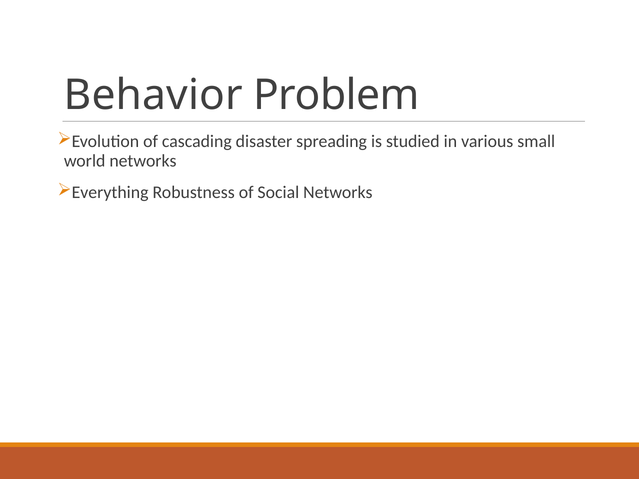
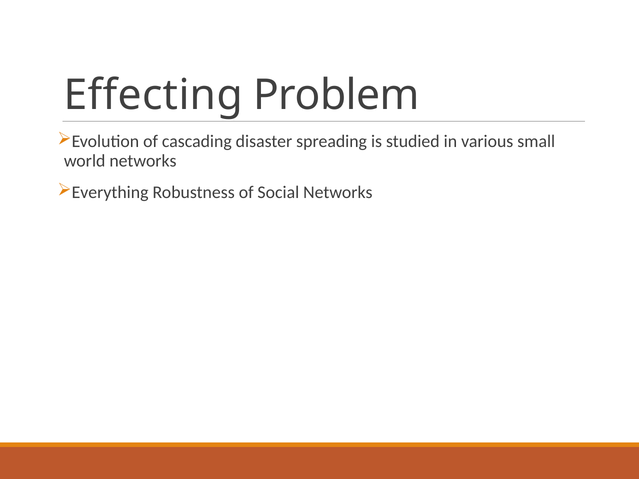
Behavior: Behavior -> Effecting (153, 95)
